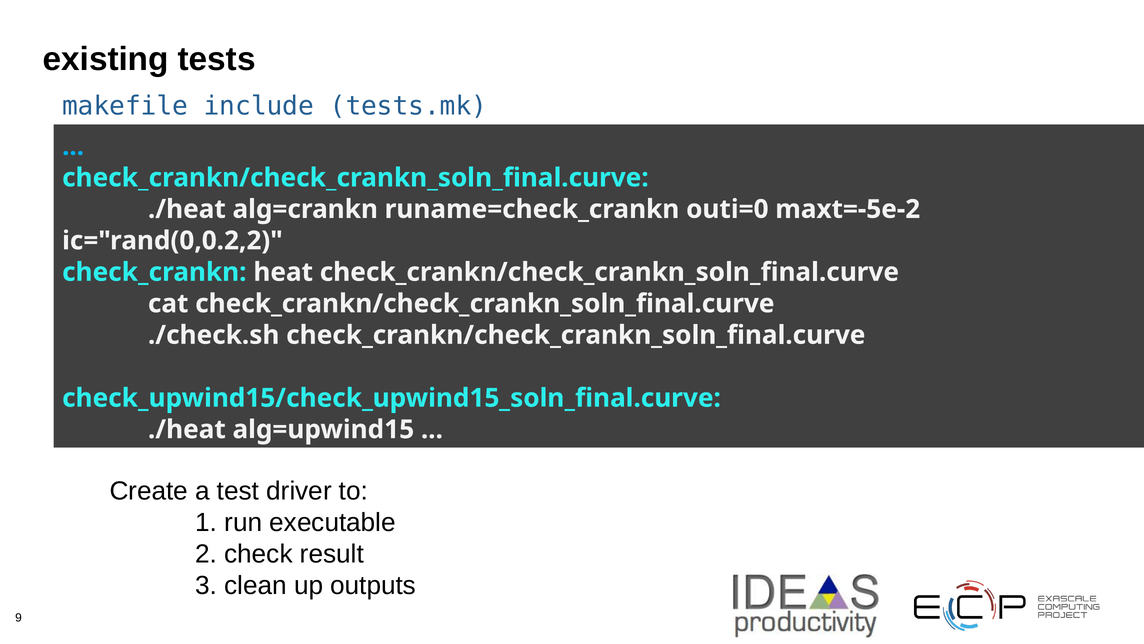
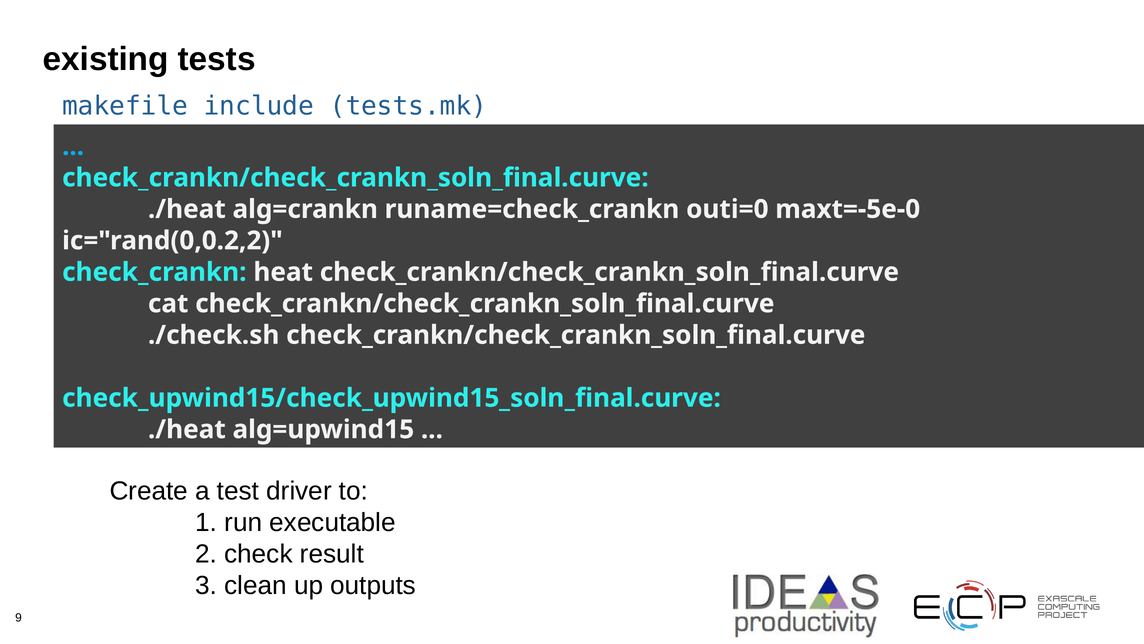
maxt=-5e-2: maxt=-5e-2 -> maxt=-5e-0 (848, 209)
